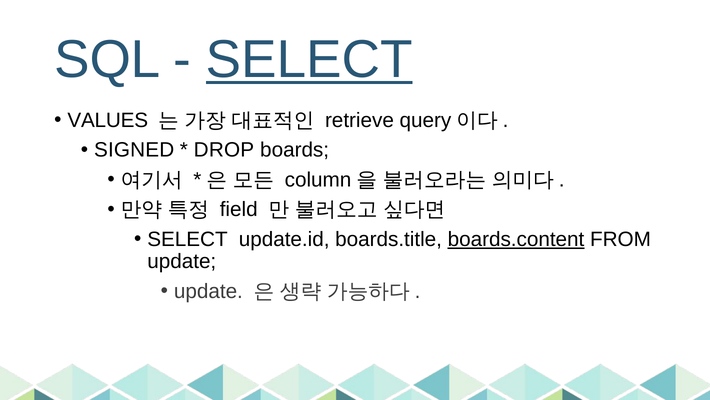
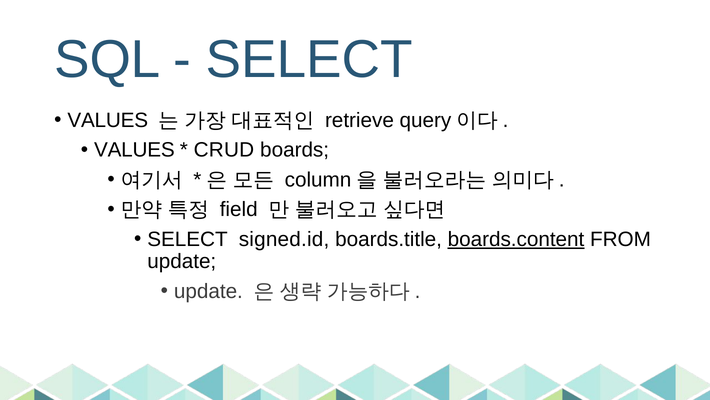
SELECT underline: present -> none (309, 60)
SIGNED: SIGNED -> VALUES (134, 150)
DROP: DROP -> CRUD (224, 150)
update.id: update.id -> signed.id (284, 239)
